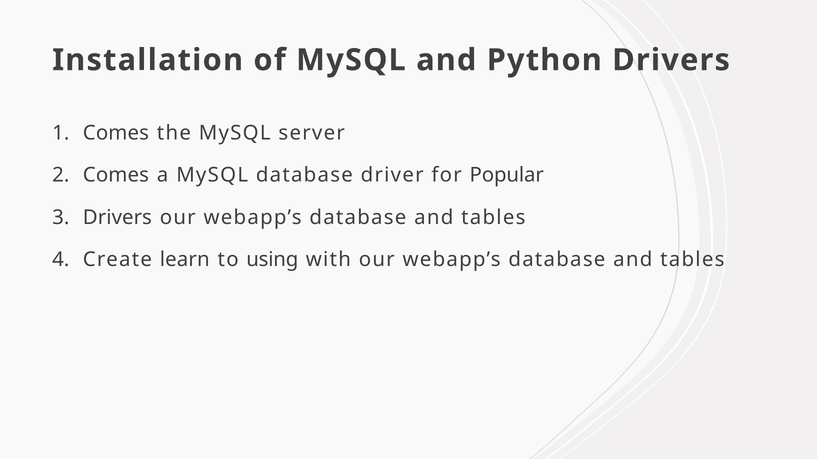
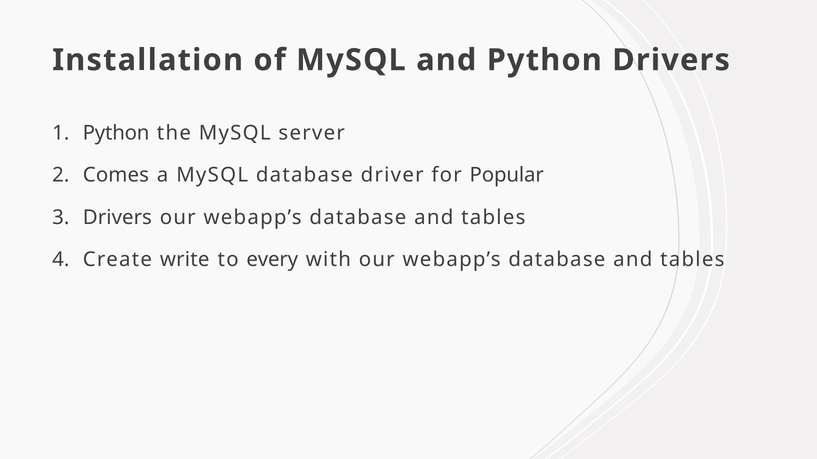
Comes: Comes -> Python (116, 133)
learn: learn -> write (185, 260)
using: using -> every (272, 260)
